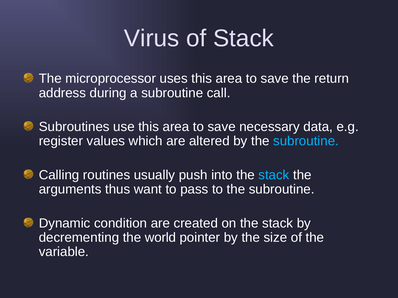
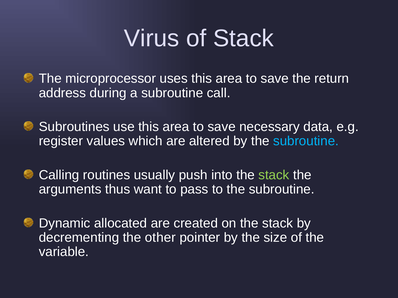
stack colour: light blue -> light green (274, 175)
condition: condition -> allocated (121, 224)
world: world -> other (160, 238)
